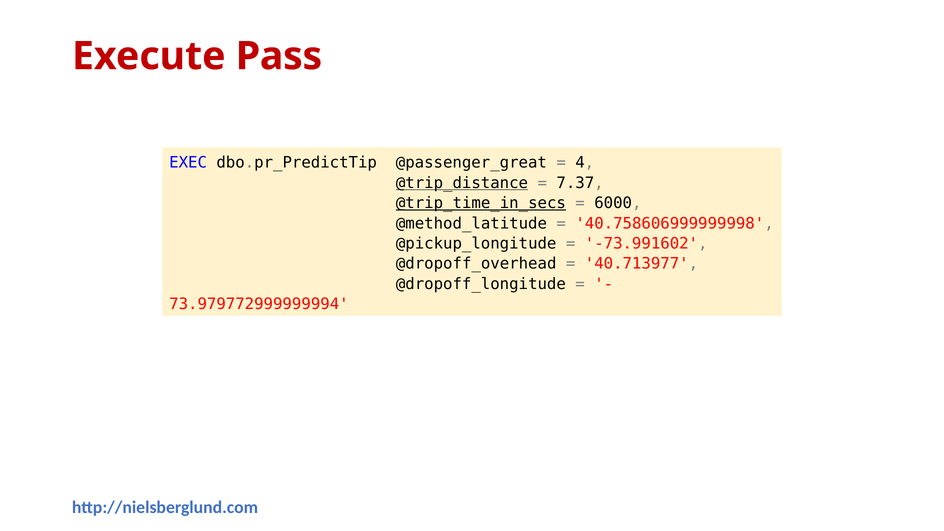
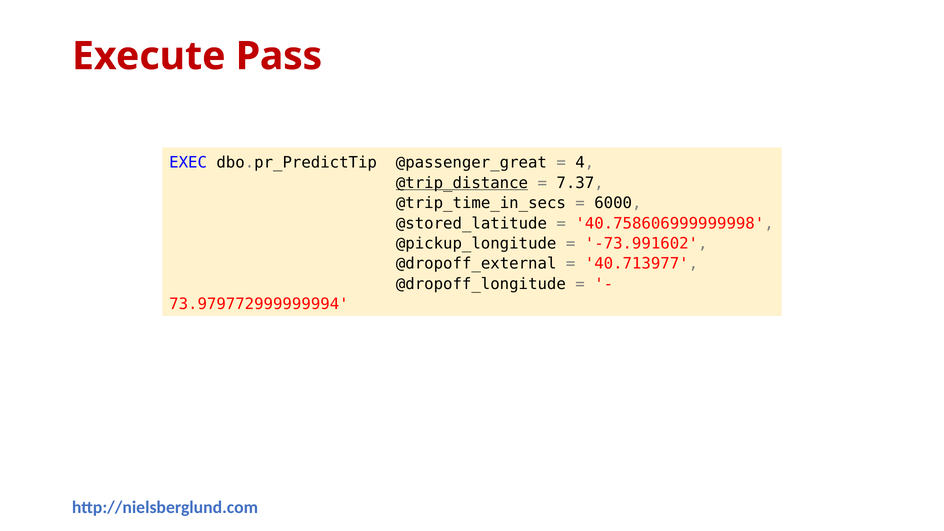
@trip_time_in_secs underline: present -> none (481, 203)
@method_latitude: @method_latitude -> @stored_latitude (471, 223)
@dropoff_overhead: @dropoff_overhead -> @dropoff_external (476, 264)
